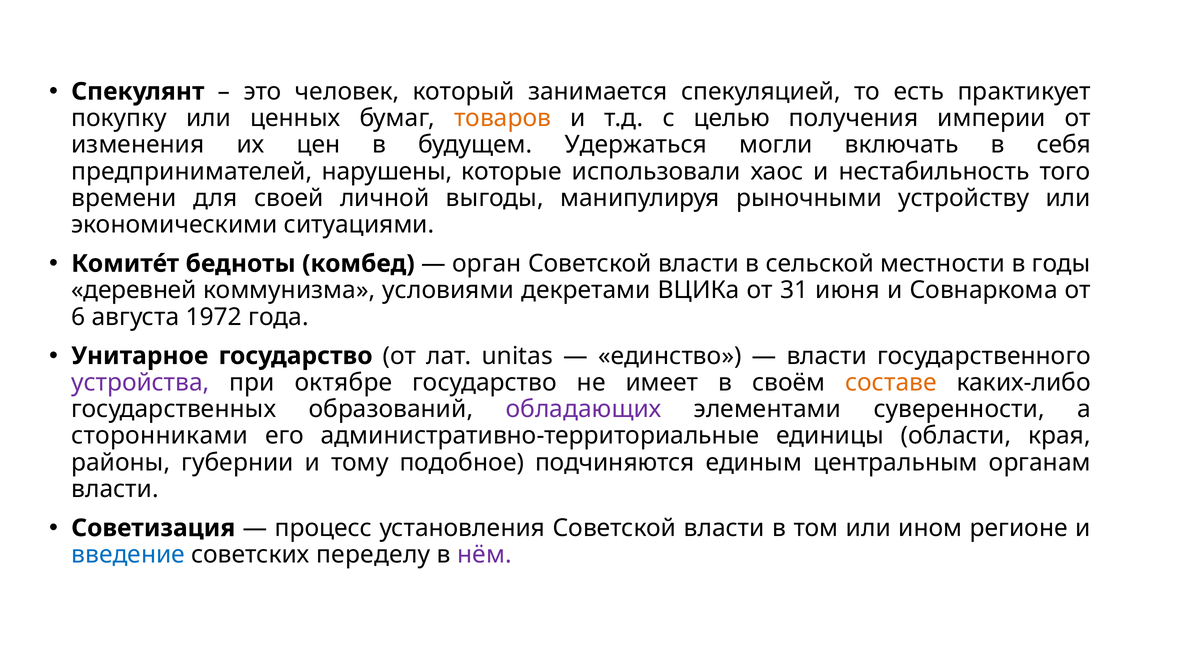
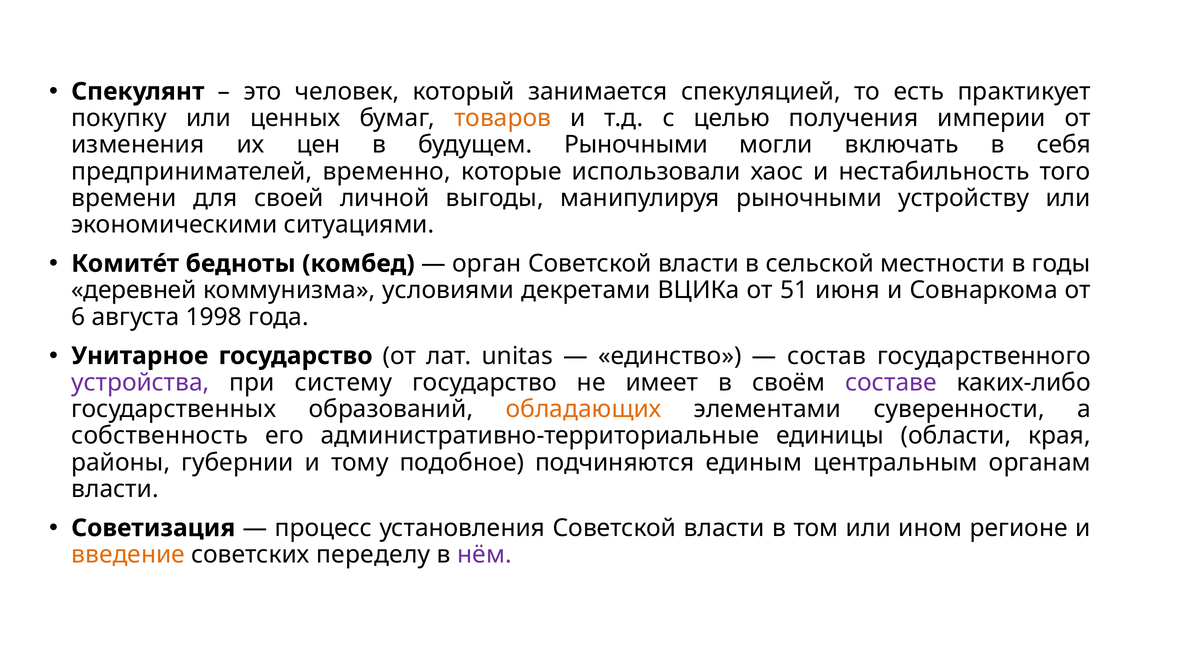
будущем Удержаться: Удержаться -> Рыночными (636, 145)
нарушены: нарушены -> временно (387, 171)
31: 31 -> 51 (794, 290)
1972: 1972 -> 1998 (214, 317)
власти: власти -> состав (827, 356)
октябре: октябре -> систему (343, 382)
составе colour: orange -> purple (891, 382)
обладающих colour: purple -> orange (584, 409)
сторонниками: сторонниками -> собственность (160, 435)
введение colour: blue -> orange (128, 554)
